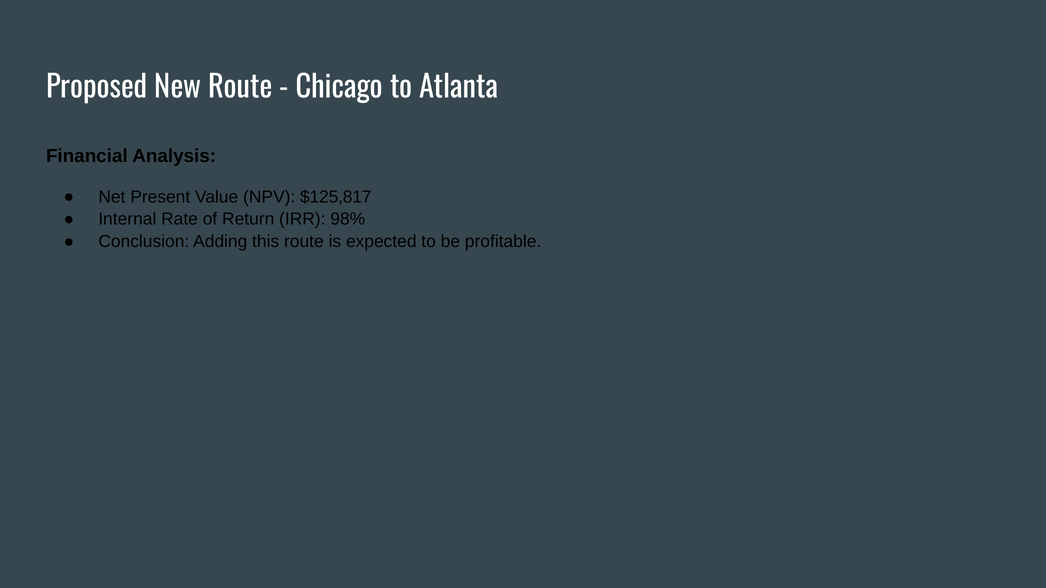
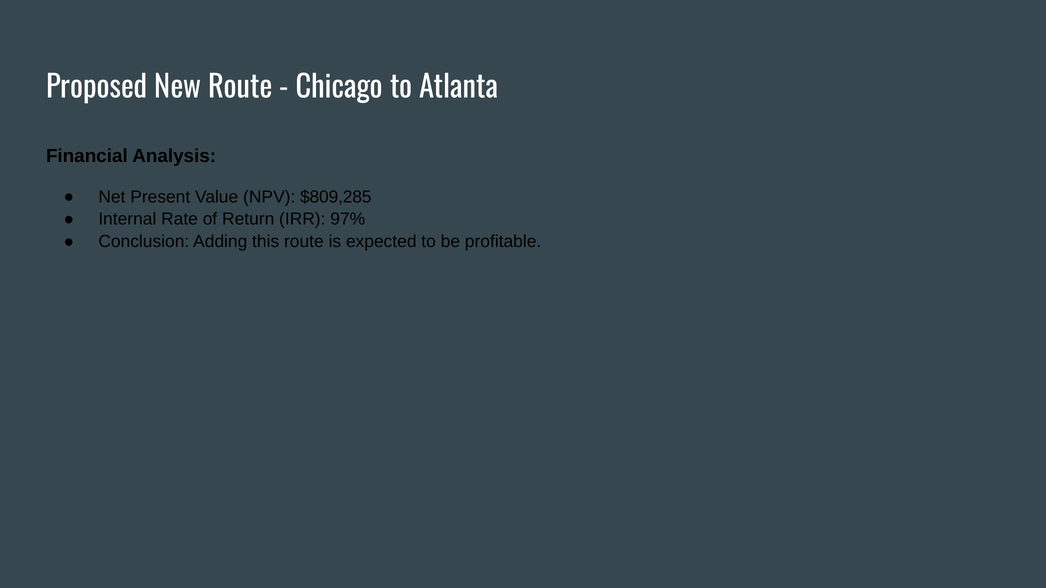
$125,817: $125,817 -> $809,285 (336, 197)
98%: 98% -> 97% (348, 219)
